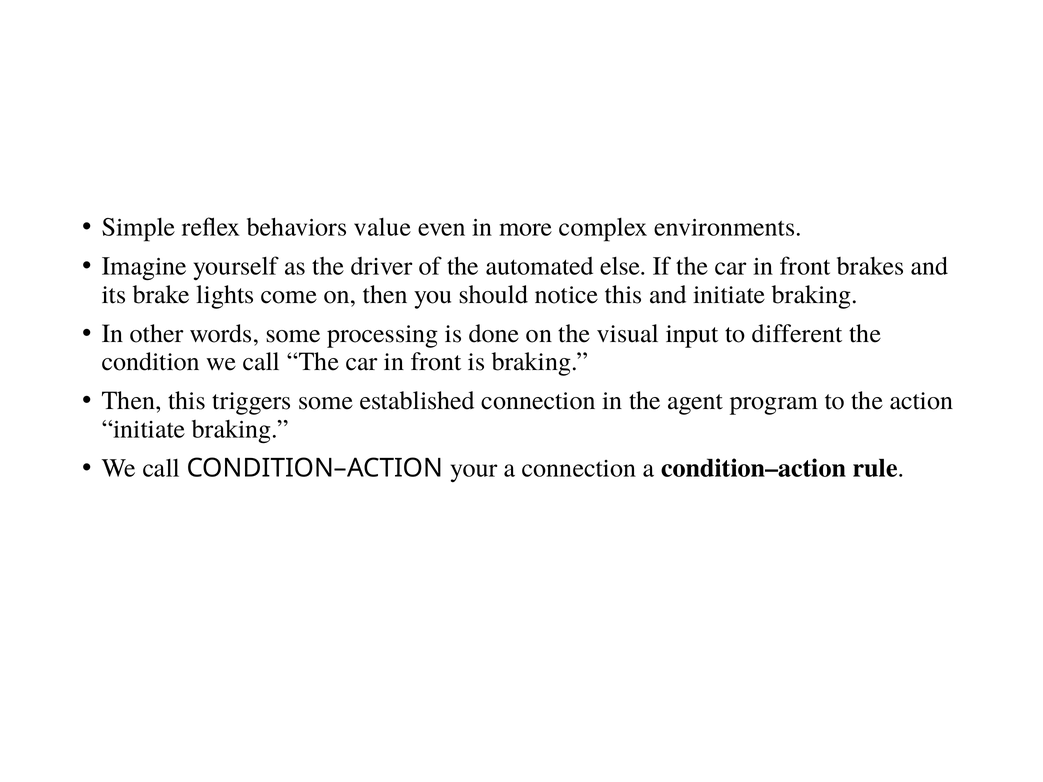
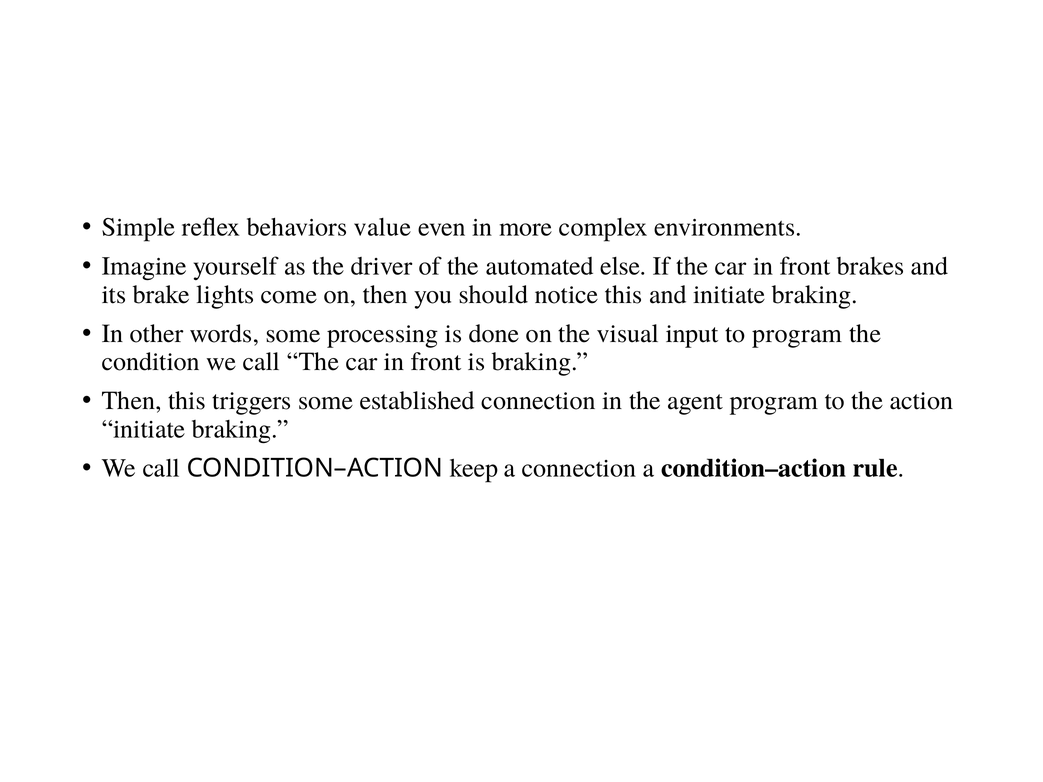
to different: different -> program (797, 334)
your: your -> keep (474, 468)
